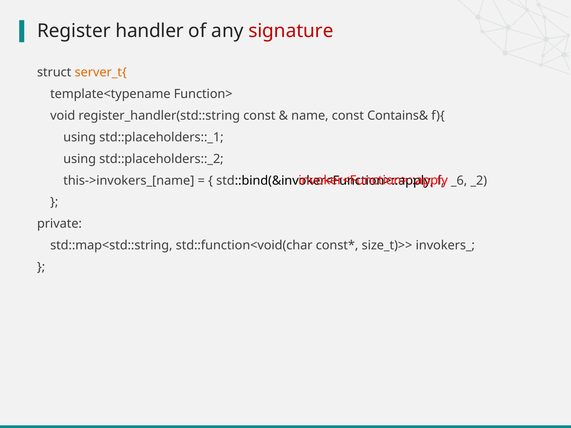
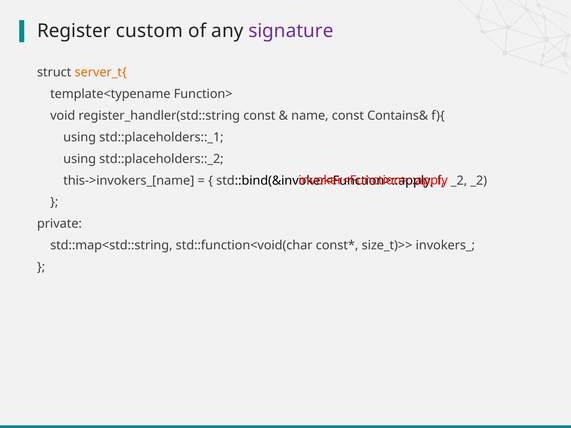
handler: handler -> custom (149, 31)
signature colour: red -> purple (291, 31)
_6: _6 -> _2 (459, 181)
